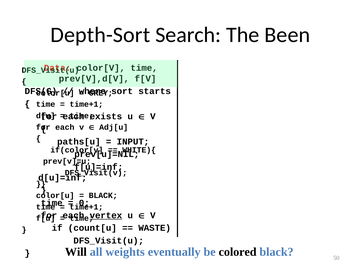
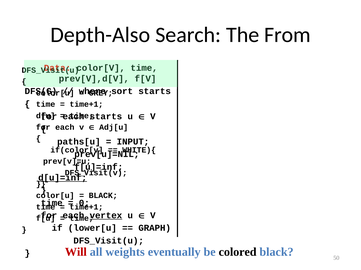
Depth-Sort: Depth-Sort -> Depth-Also (100, 35)
Been: Been -> From (287, 35)
exists: exists -> starts (106, 117)
d[u]=inf underline: none -> present (63, 178)
count[u: count[u -> lower[u (92, 229)
WASTE: WASTE -> GRAPH (155, 229)
Will colour: black -> red (76, 253)
